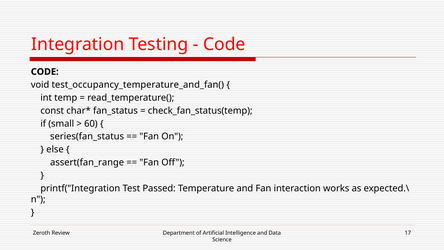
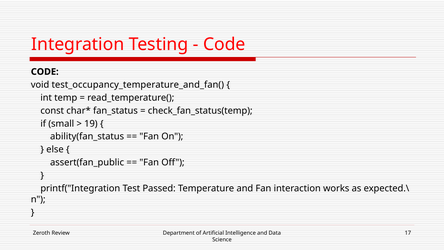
60: 60 -> 19 (91, 123)
series(fan_status: series(fan_status -> ability(fan_status (87, 136)
assert(fan_range: assert(fan_range -> assert(fan_public (87, 162)
